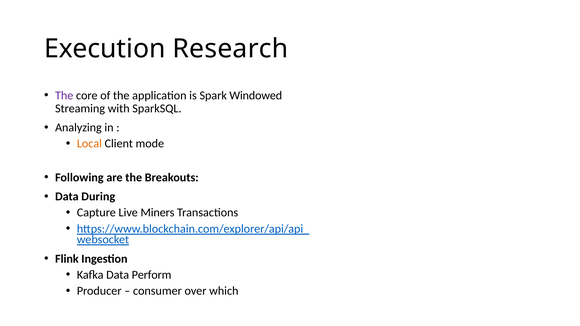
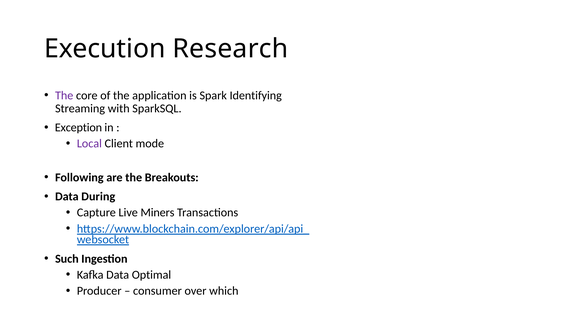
Windowed: Windowed -> Identifying (256, 95)
Analyzing: Analyzing -> Exception (78, 128)
Local colour: orange -> purple (89, 144)
Flink: Flink -> Such (67, 259)
Perform: Perform -> Optimal (152, 275)
